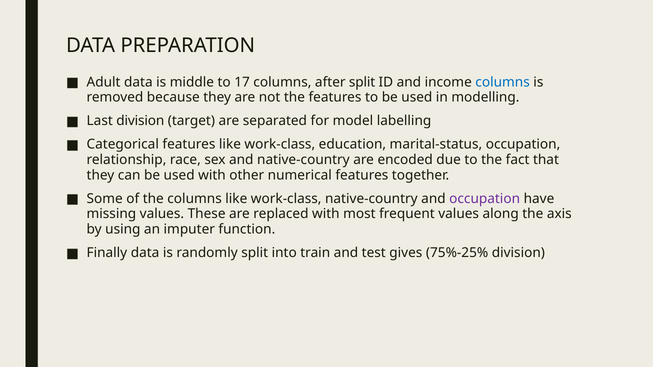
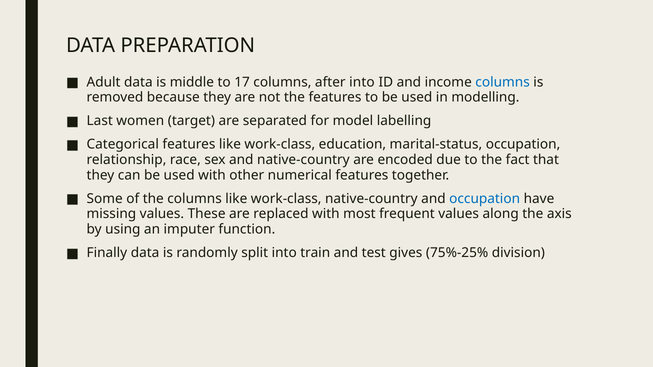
after split: split -> into (362, 82)
Last division: division -> women (140, 121)
occupation colour: purple -> blue (485, 199)
